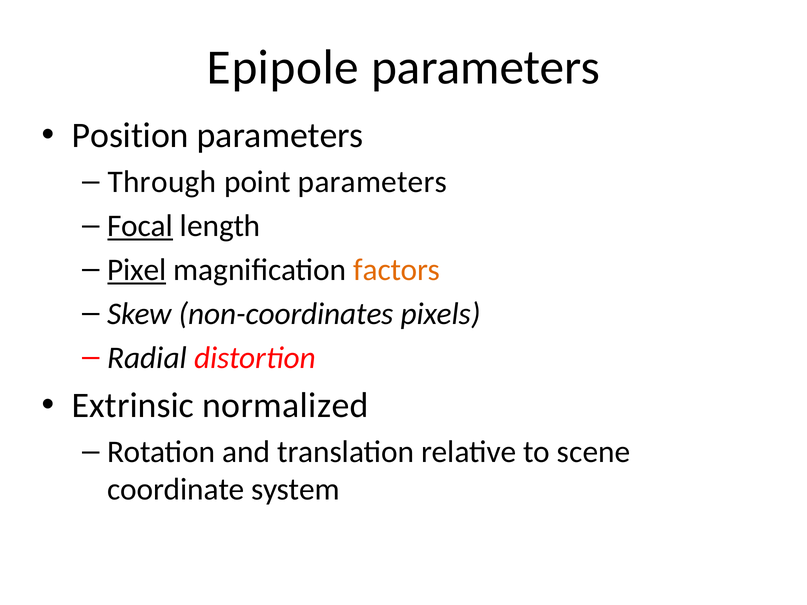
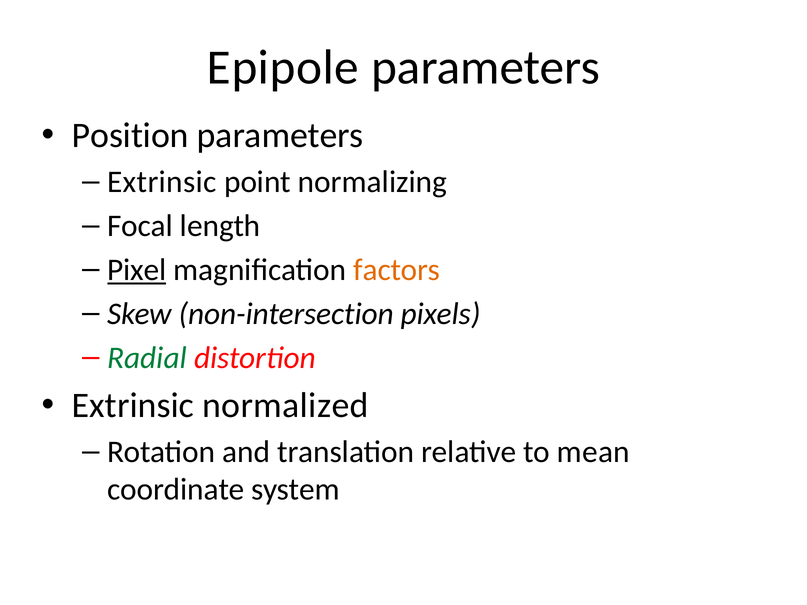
Through: Through -> Extrinsic (162, 182)
point parameters: parameters -> normalizing (373, 182)
Focal underline: present -> none (140, 226)
non-coordinates: non-coordinates -> non-intersection (286, 314)
Radial colour: black -> green (147, 358)
scene: scene -> mean (593, 452)
